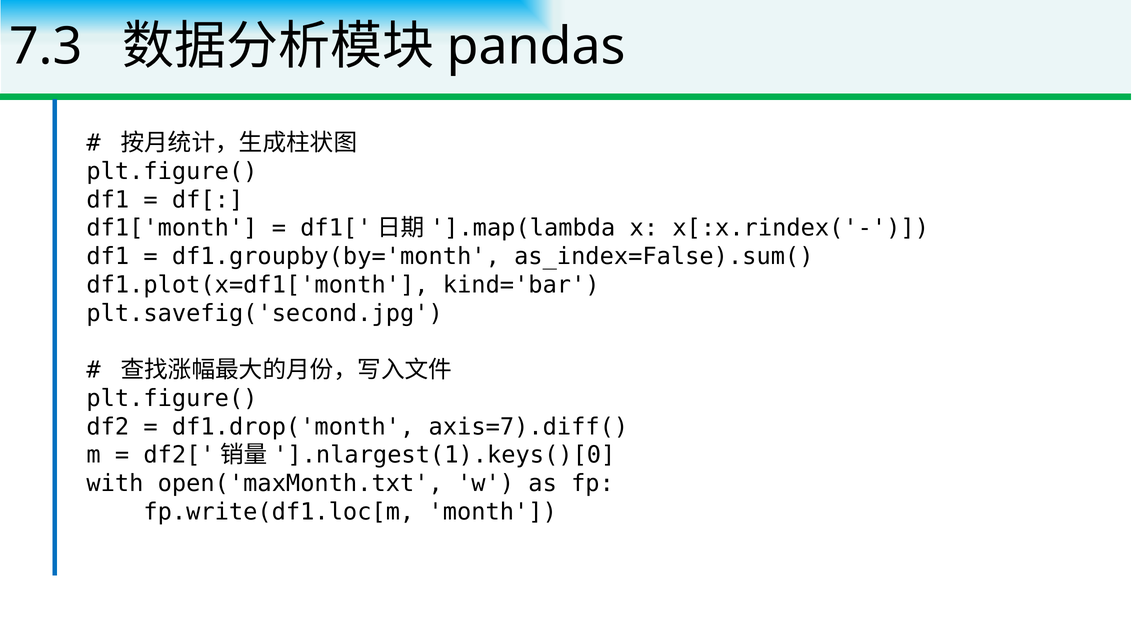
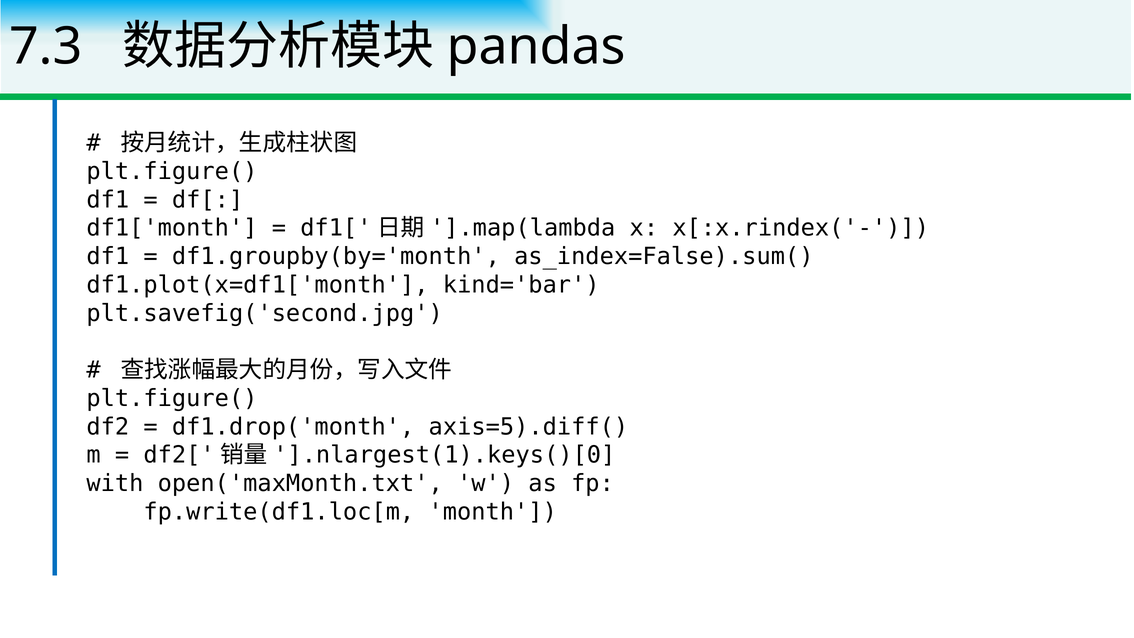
axis=7).diff(: axis=7).diff( -> axis=5).diff( (528, 427)
